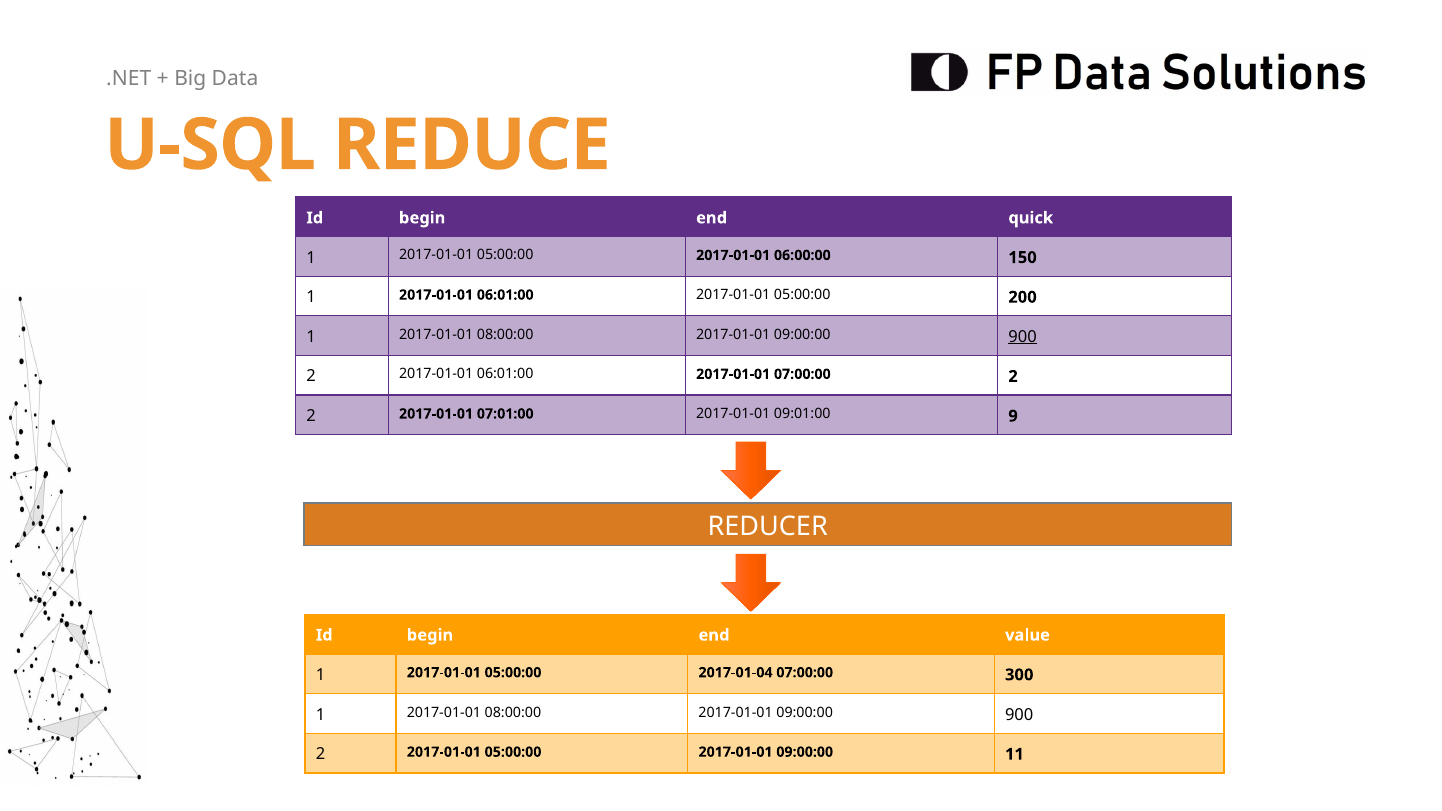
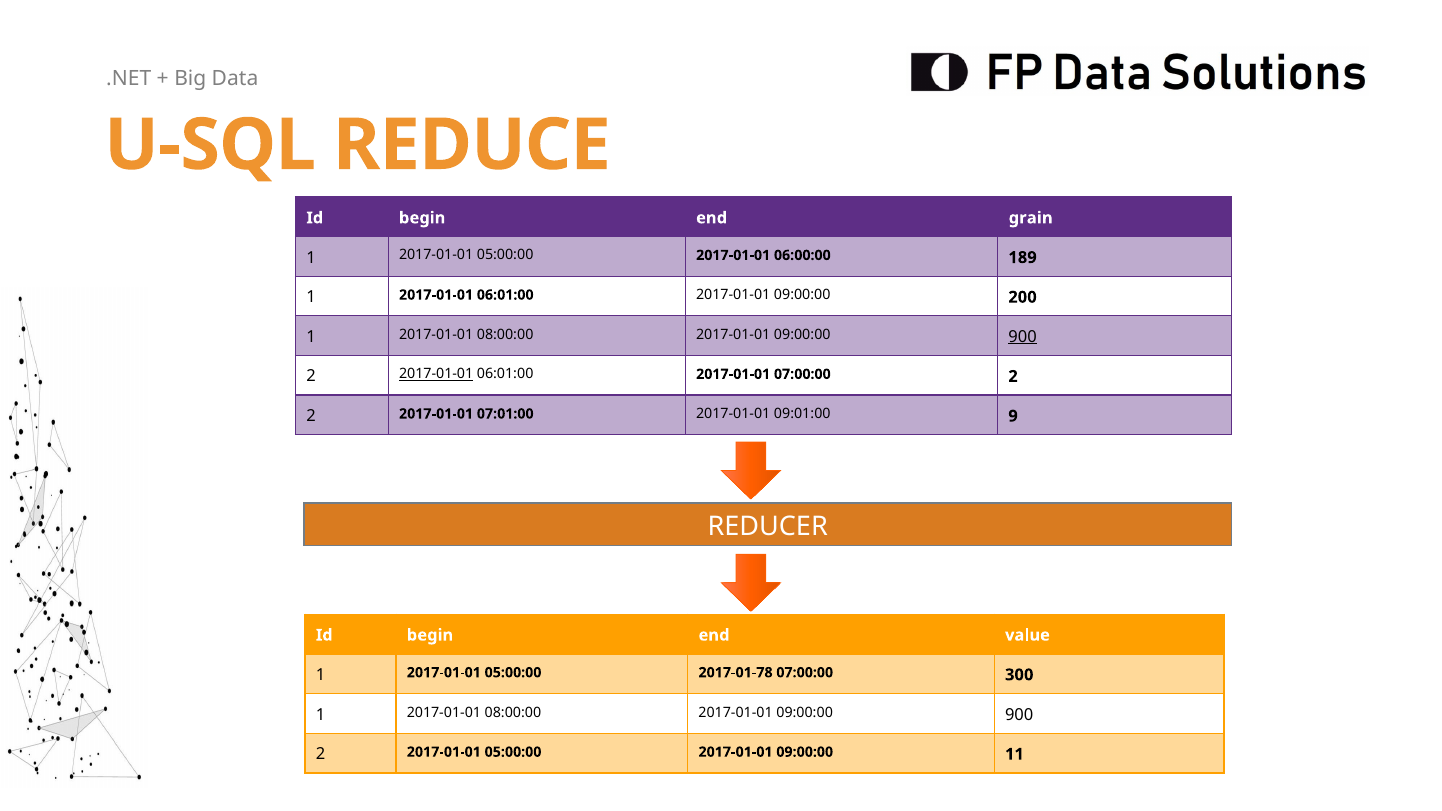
quick: quick -> grain (1031, 218)
150: 150 -> 189 (1023, 258)
06:01:00 2017-01-01 05:00:00: 05:00:00 -> 09:00:00 (802, 295)
2017-01-01 underline: none -> present (436, 374)
2017-01-04: 2017-01-04 -> 2017-01-78 (736, 673)
